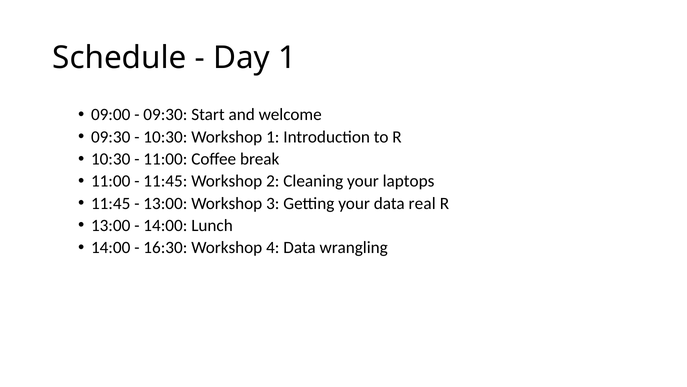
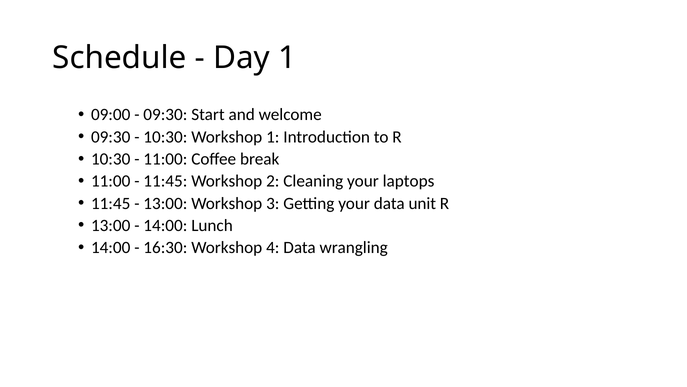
real: real -> unit (422, 203)
